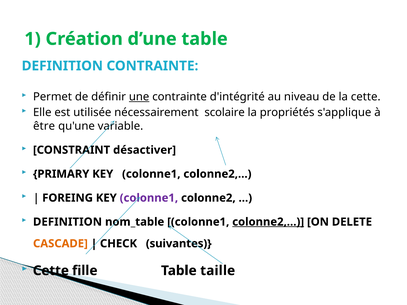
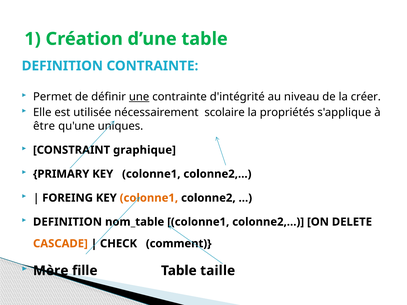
la cette: cette -> créer (366, 97)
variable: variable -> uniques (120, 126)
désactiver: désactiver -> graphique (145, 150)
colonne1 colour: purple -> orange (149, 198)
colonne2,… underline: present -> none (268, 222)
suivantes: suivantes -> comment (179, 244)
Cette: Cette -> Mère (51, 271)
